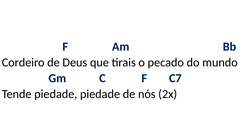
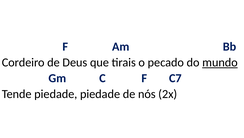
mundo underline: none -> present (220, 62)
